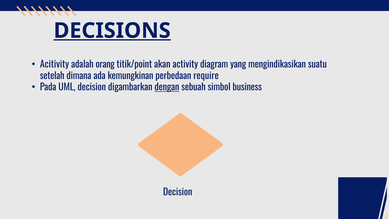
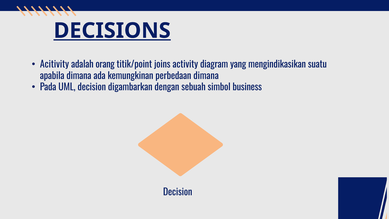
akan: akan -> joins (162, 64)
setelah: setelah -> apabila (52, 76)
perbedaan require: require -> dimana (206, 76)
dengan underline: present -> none (167, 87)
